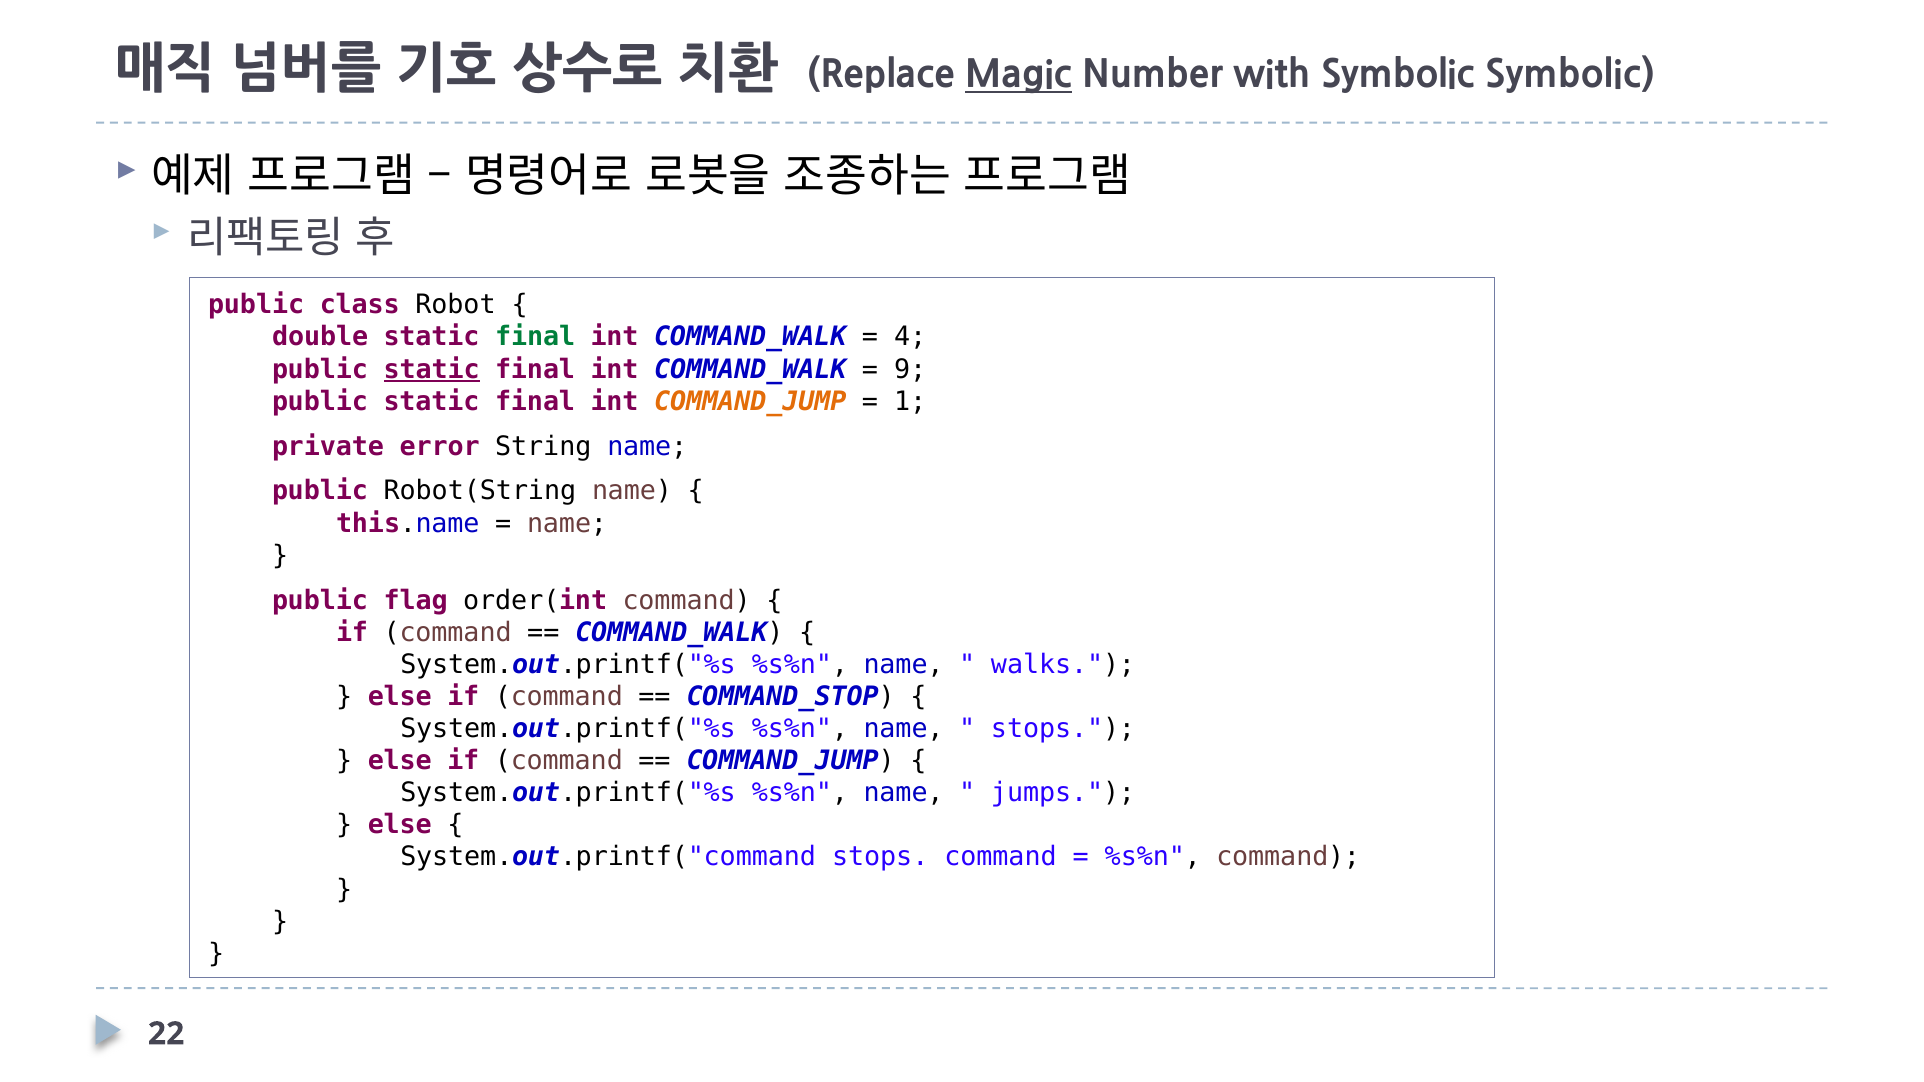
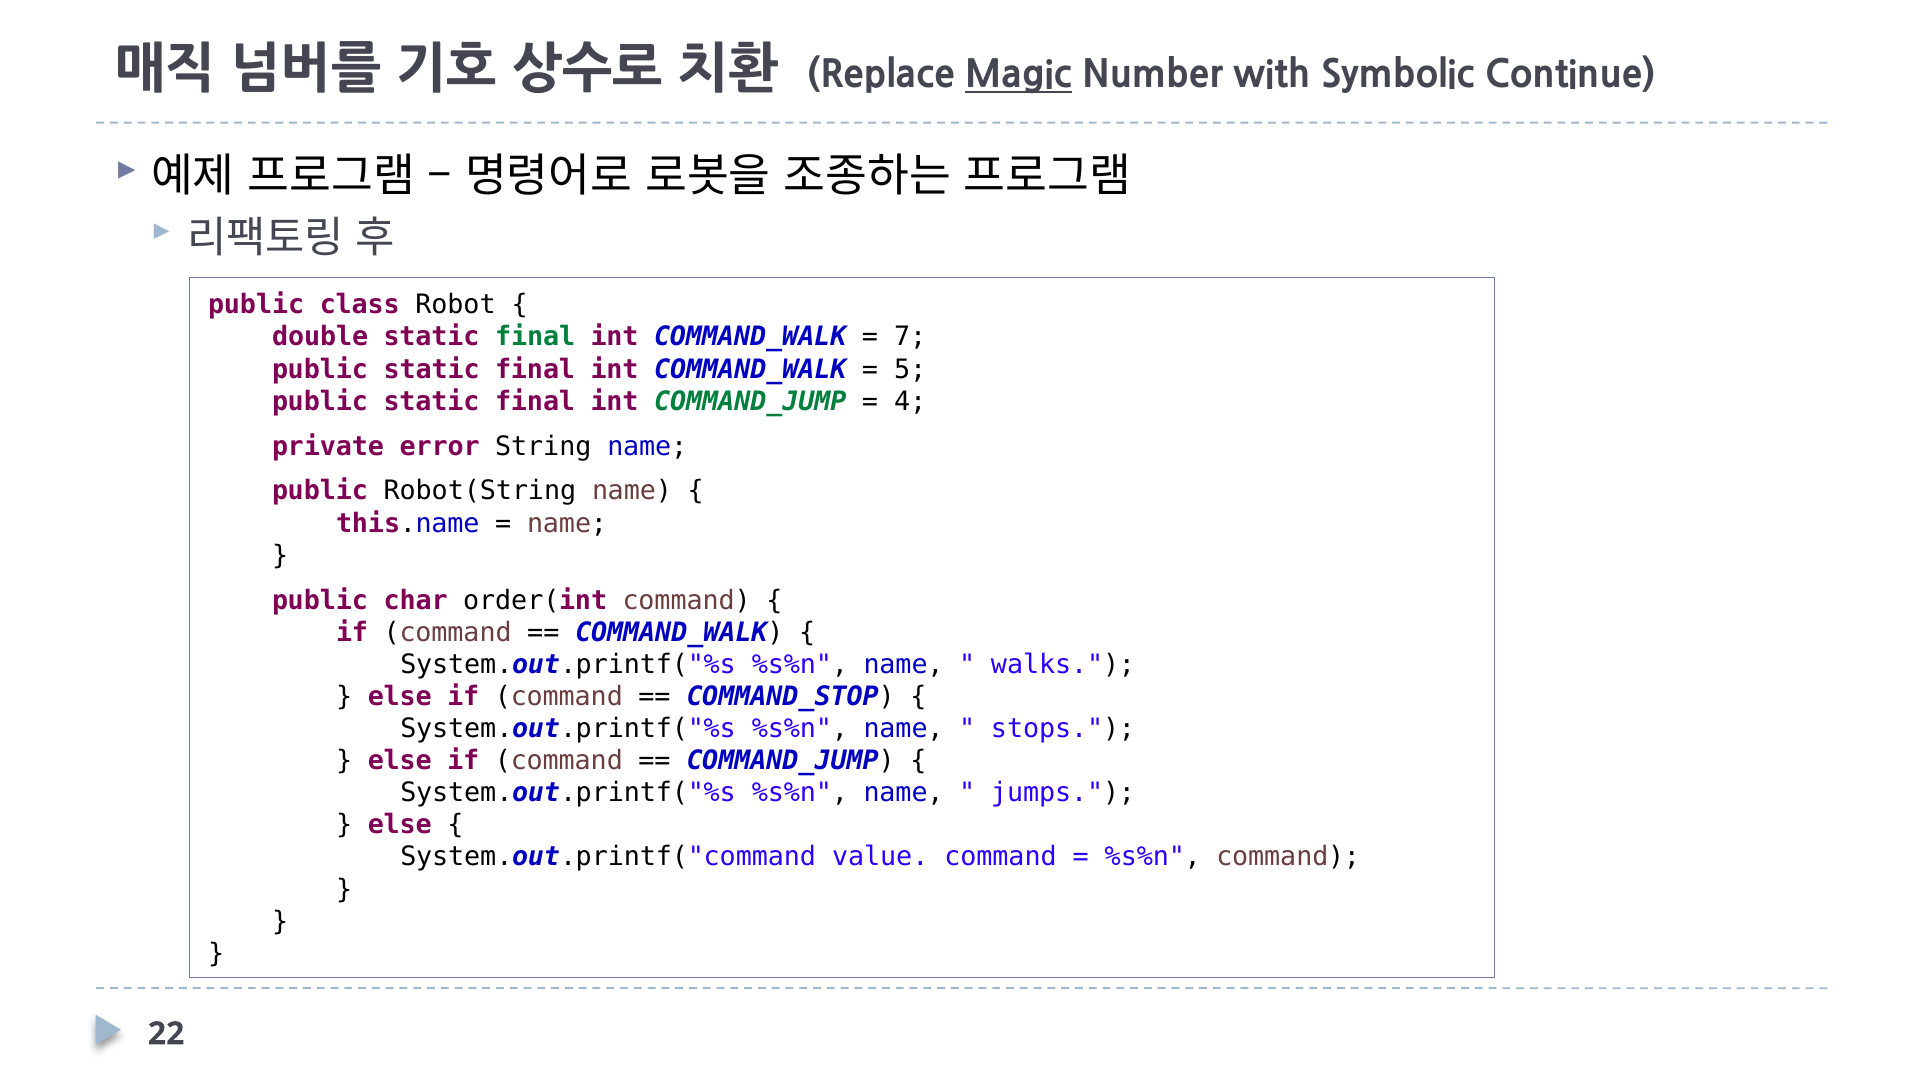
Symbolic Symbolic: Symbolic -> Continue (1570, 76)
4: 4 -> 7 (910, 337)
static underline: present -> none (432, 369)
9: 9 -> 5 (910, 369)
COMMAND_JUMP colour: orange -> green (750, 401)
1: 1 -> 4 (910, 401)
flag: flag -> char (416, 600)
System.out.printf("command stops: stops -> value (880, 857)
